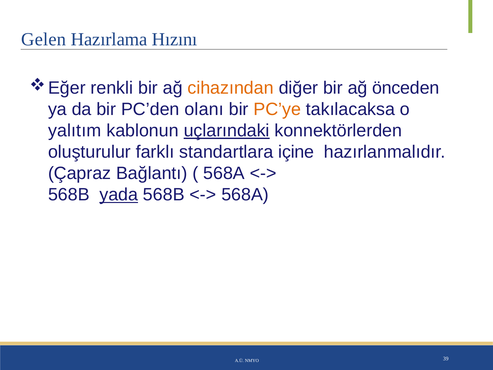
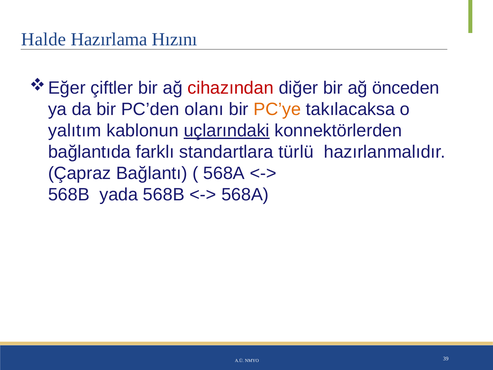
Gelen: Gelen -> Halde (44, 39)
renkli: renkli -> çiftler (112, 88)
cihazından colour: orange -> red (231, 88)
oluşturulur: oluşturulur -> bağlantıda (89, 152)
içine: içine -> türlü (296, 152)
yada underline: present -> none (119, 195)
